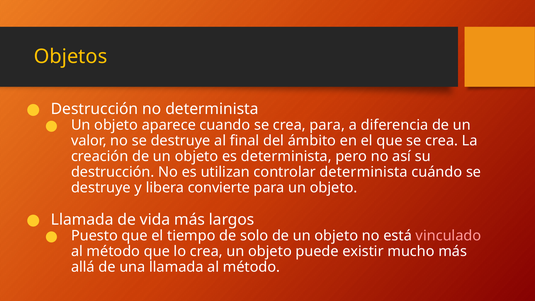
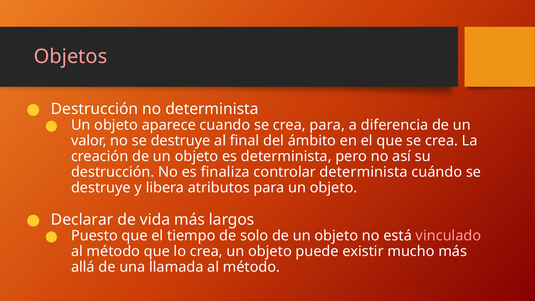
Objetos colour: yellow -> pink (71, 57)
utilizan: utilizan -> finaliza (225, 172)
convierte: convierte -> atributos (219, 188)
Llamada: Llamada -> Declarar (82, 220)
